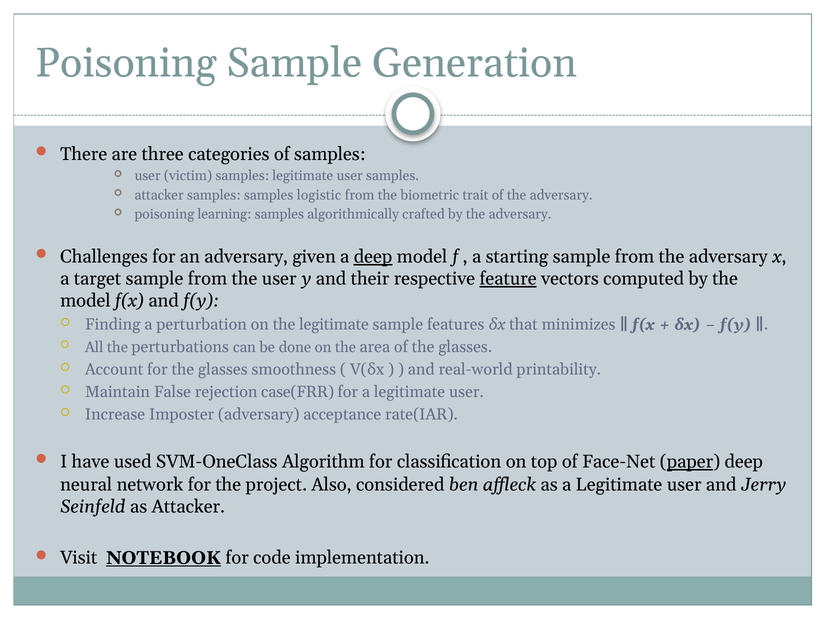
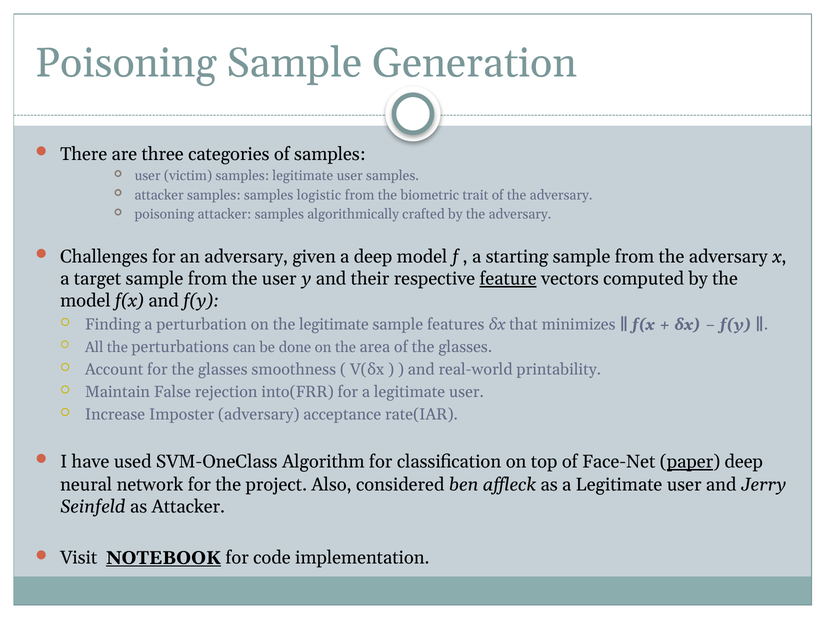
poisoning learning: learning -> attacker (224, 215)
deep underline: present -> none (373, 257)
case(FRR: case(FRR -> into(FRR (298, 392)
